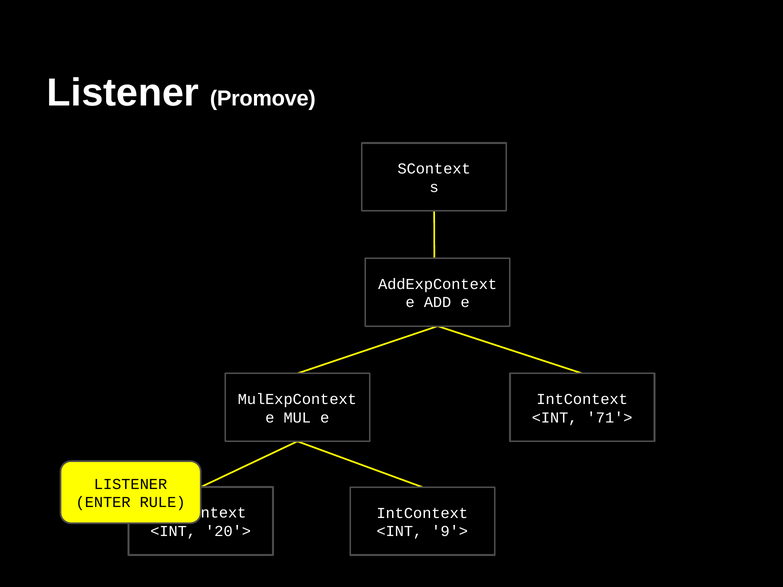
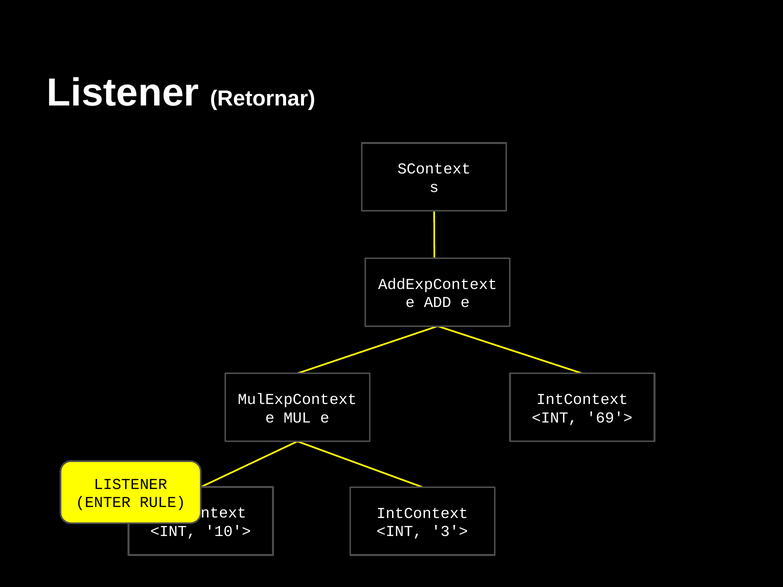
Promove: Promove -> Retornar (263, 99)
71'>: 71'> -> 69'> (610, 418)
20'>: 20'> -> 10'> (228, 531)
9'>: 9'> -> 3'> (450, 531)
